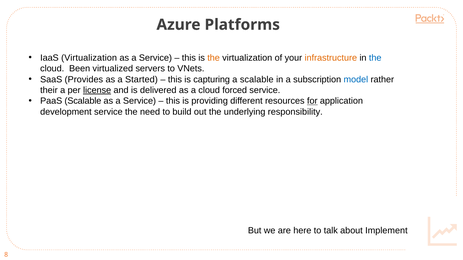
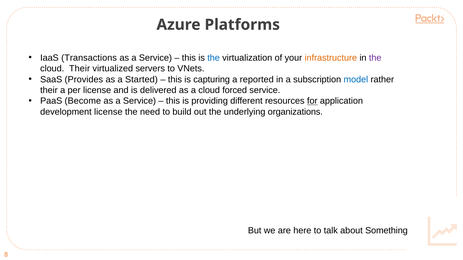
IaaS Virtualization: Virtualization -> Transactions (89, 58)
the colour: orange -> blue (214, 58)
the colour: blue -> purple (375, 58)
cloud Been: Been -> Their (80, 69)
a scalable: scalable -> reported (257, 80)
license underline: present -> none (97, 90)
PaaS Scalable: Scalable -> Become (83, 101)
development service: service -> license (108, 112)
responsibility: responsibility -> organizations (295, 112)
Implement: Implement -> Something (386, 231)
